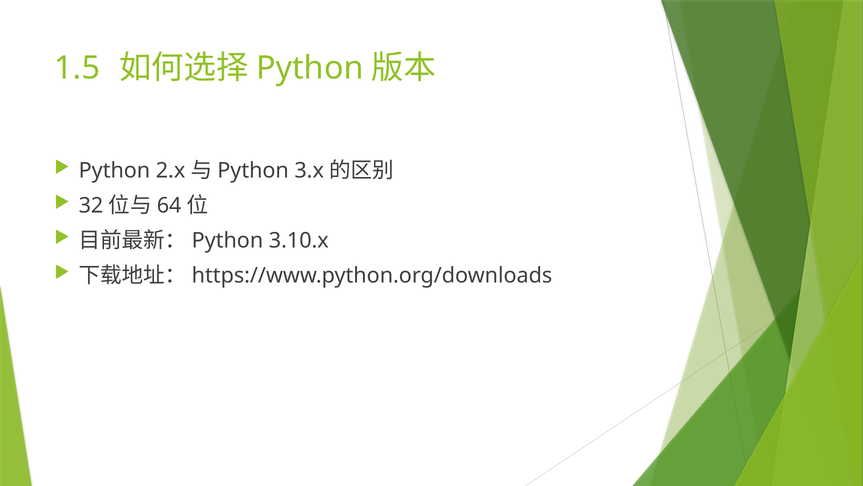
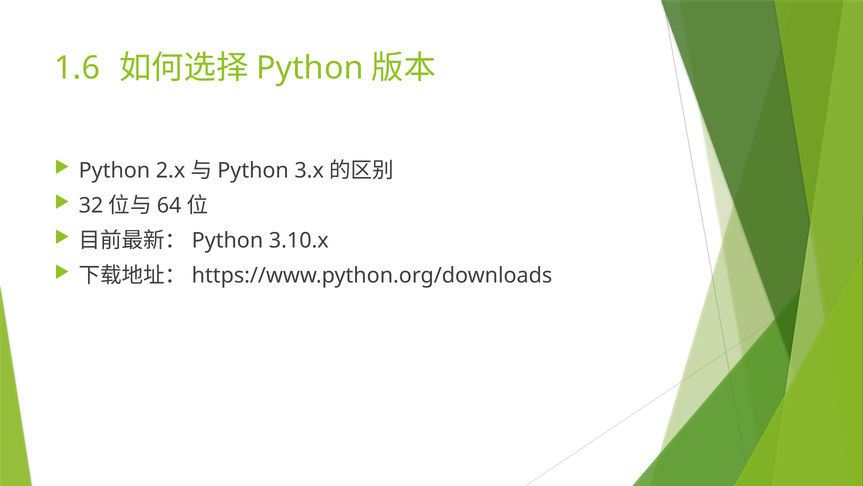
1.5: 1.5 -> 1.6 (77, 68)
